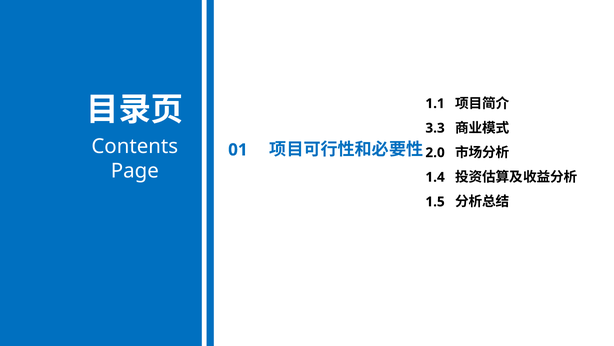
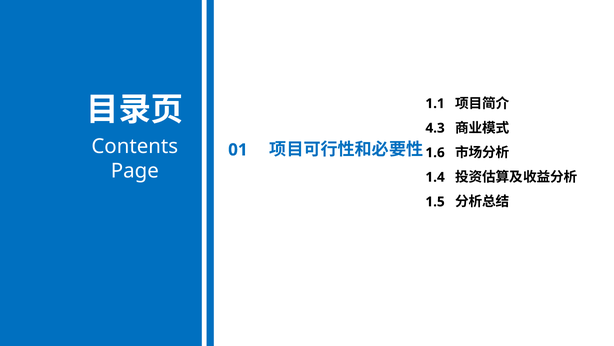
3.3: 3.3 -> 4.3 (435, 128)
2.0: 2.0 -> 1.6 (435, 152)
